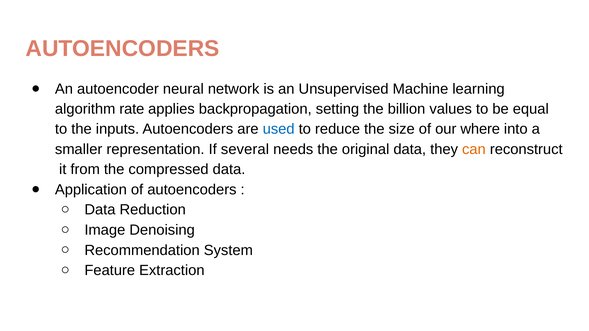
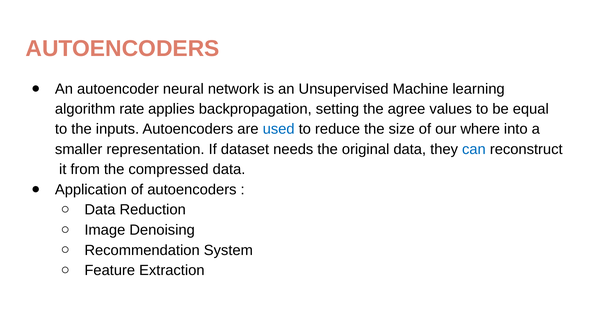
billion: billion -> agree (407, 109)
several: several -> dataset (245, 149)
can colour: orange -> blue (474, 149)
